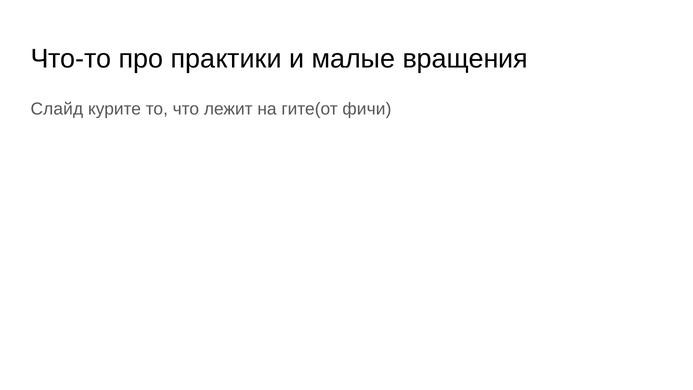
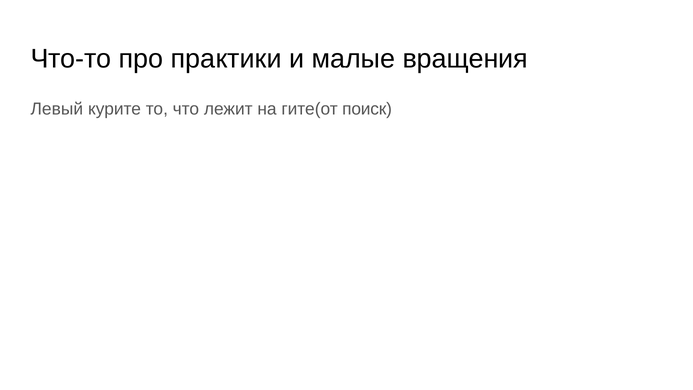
Слайд: Слайд -> Левый (57, 109)
фичи: фичи -> поиск (367, 109)
